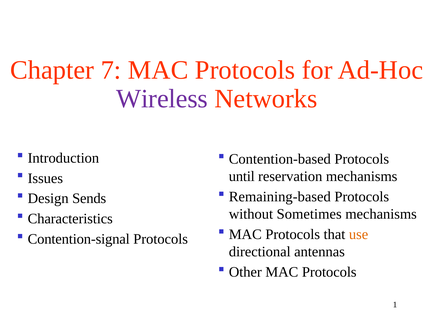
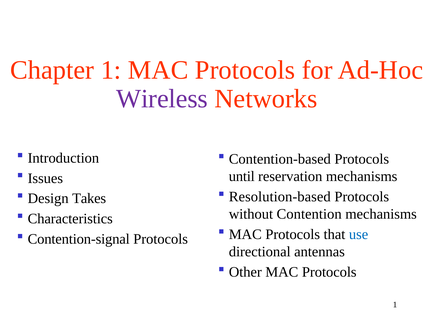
Chapter 7: 7 -> 1 (111, 70)
Remaining-based: Remaining-based -> Resolution-based (280, 196)
Sends: Sends -> Takes (89, 198)
Sometimes: Sometimes -> Contention (309, 214)
use colour: orange -> blue (359, 234)
